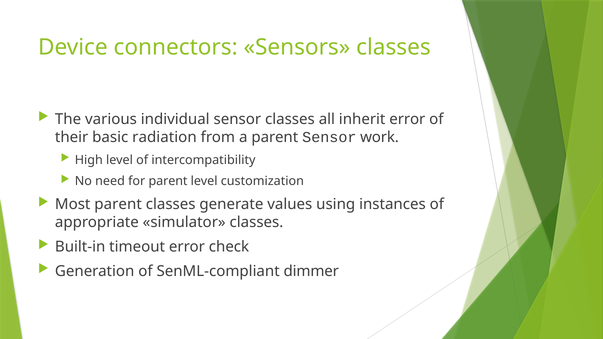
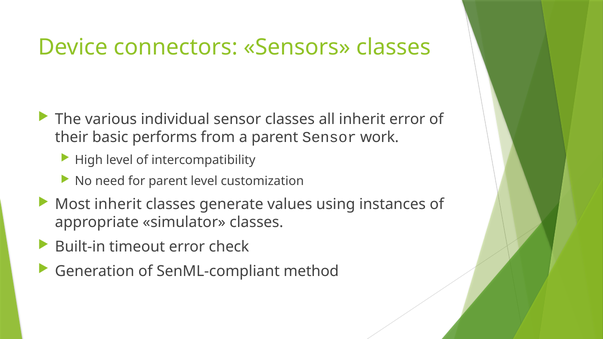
radiation: radiation -> performs (165, 137)
Most parent: parent -> inherit (118, 204)
dimmer: dimmer -> method (311, 271)
